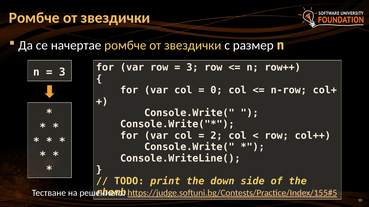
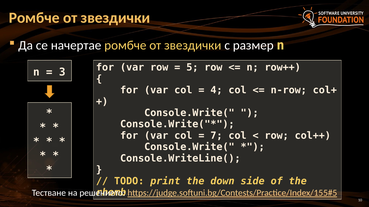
3: 3 -> 5 (192, 68)
0: 0 -> 4 (216, 90)
2: 2 -> 7 (216, 136)
